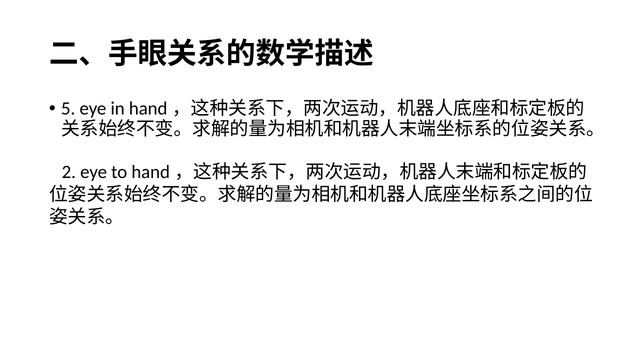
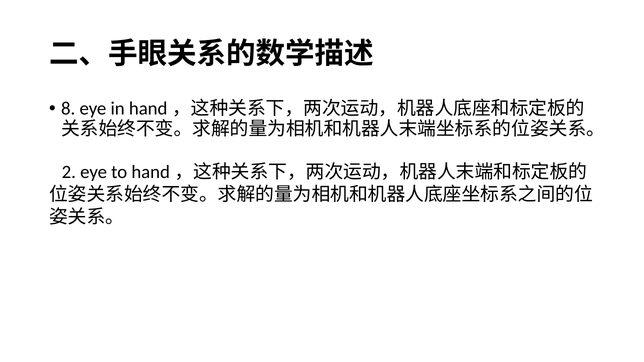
5: 5 -> 8 (68, 109)
